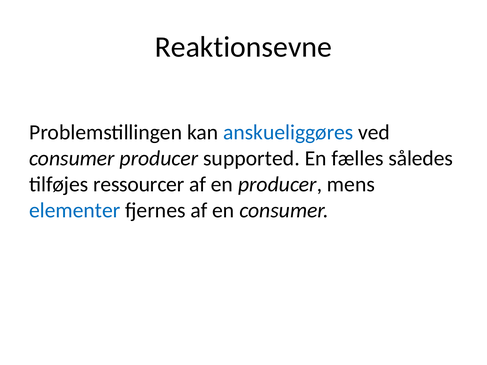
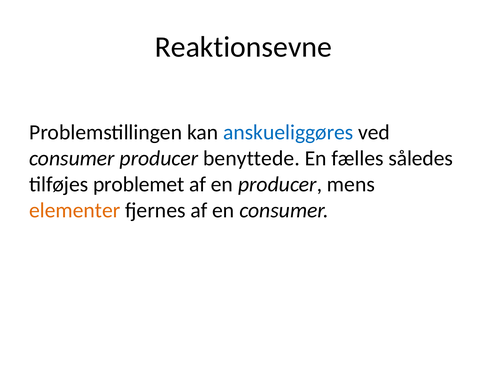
supported: supported -> benyttede (251, 158)
ressourcer: ressourcer -> problemet (139, 184)
elementer colour: blue -> orange (75, 210)
